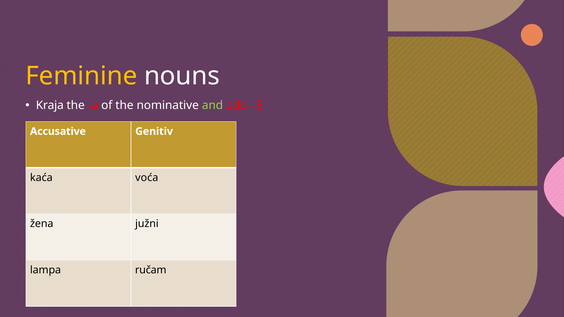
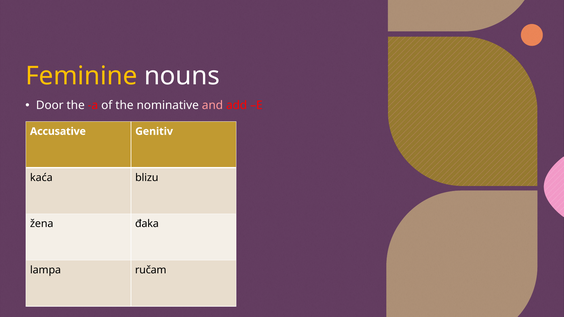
Kraja: Kraja -> Door (50, 105)
and colour: light green -> pink (212, 105)
voća: voća -> blizu (147, 178)
južni: južni -> đaka (147, 224)
